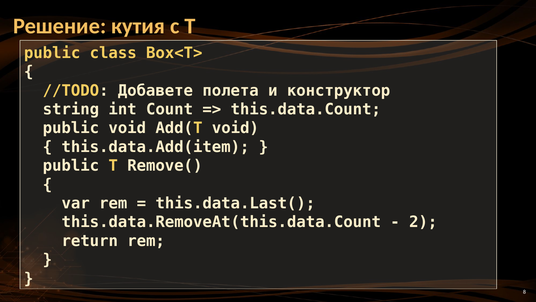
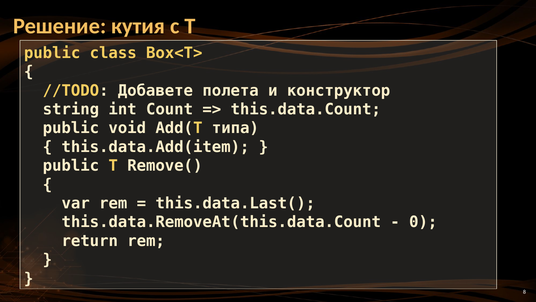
Add(T void: void -> типа (235, 128)
2: 2 -> 0 (423, 222)
